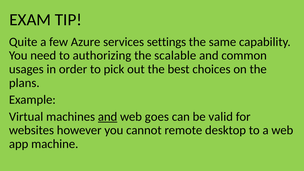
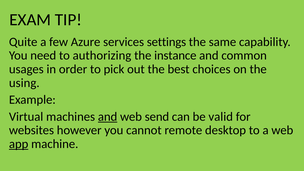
scalable: scalable -> instance (175, 56)
plans: plans -> using (24, 83)
goes: goes -> send (157, 117)
app underline: none -> present (19, 144)
